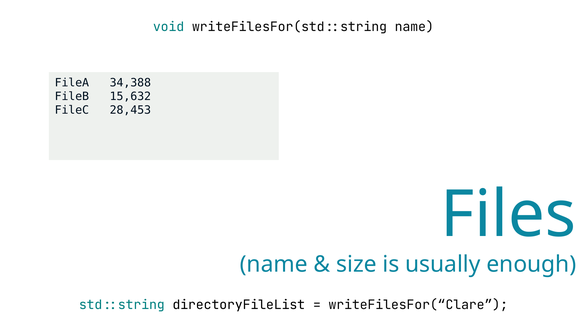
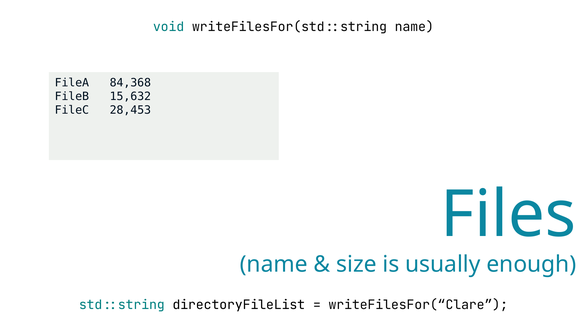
34,388: 34,388 -> 84,368 (130, 83)
